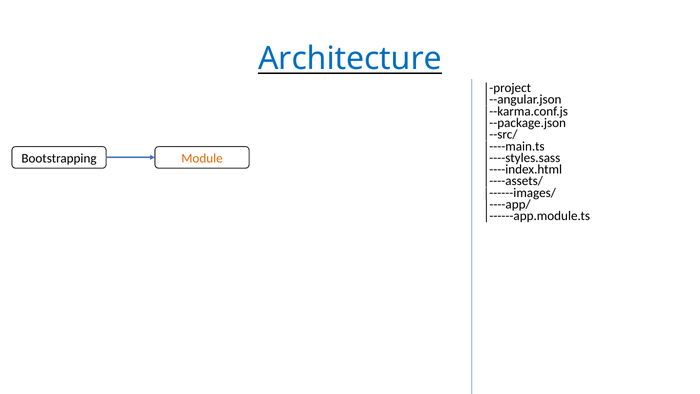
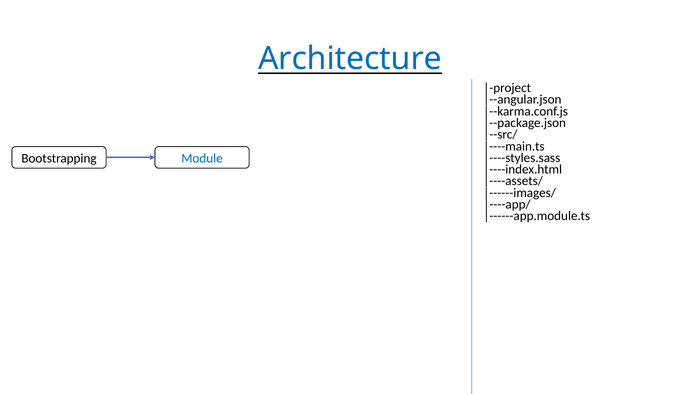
Module colour: orange -> blue (202, 158)
